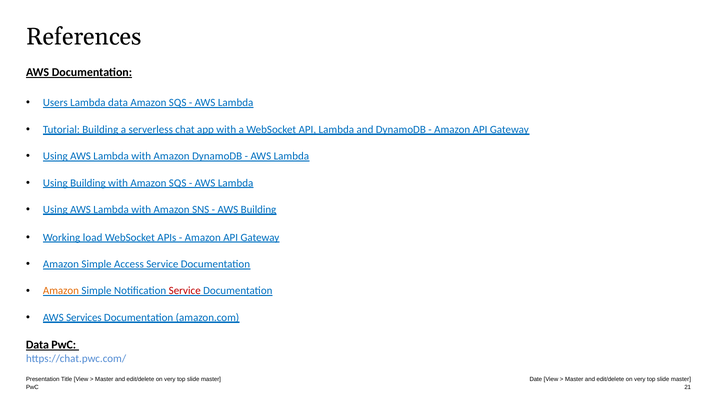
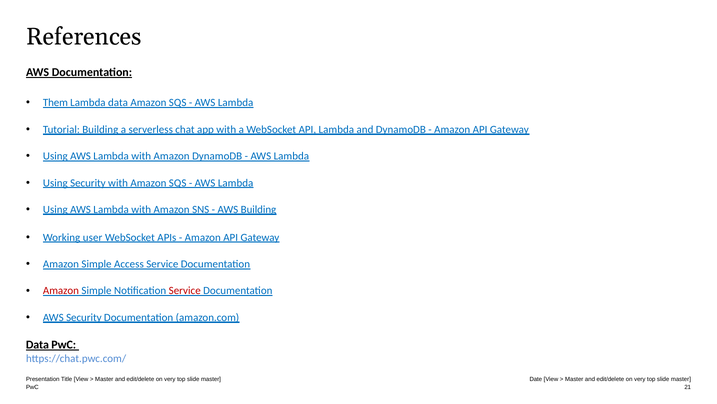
Users: Users -> Them (55, 103)
Using Building: Building -> Security (88, 183)
load: load -> user (93, 237)
Amazon colour: orange -> red (61, 290)
AWS Services: Services -> Security (84, 317)
